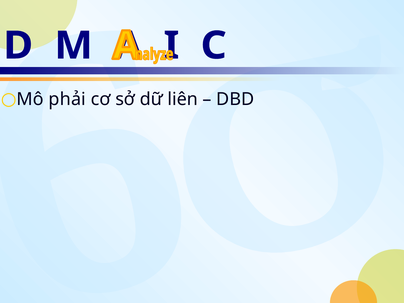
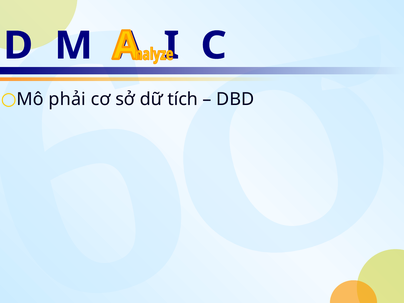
liên: liên -> tích (183, 99)
